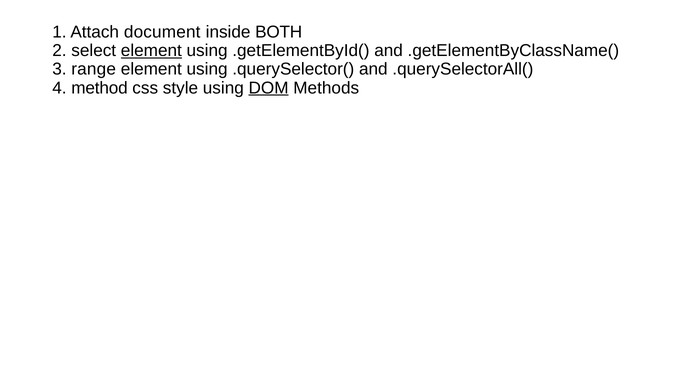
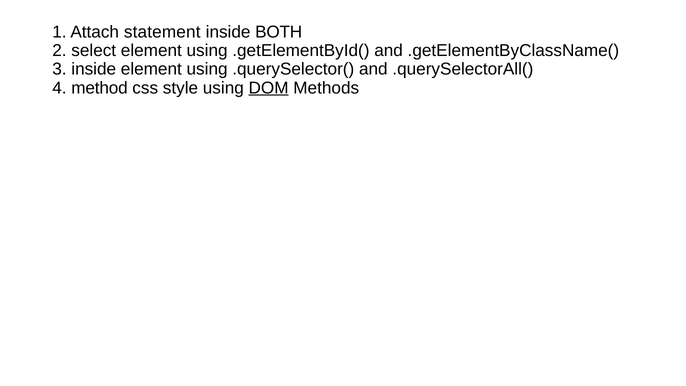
document: document -> statement (162, 32)
element underline: present -> none (151, 51)
3 range: range -> inside (94, 69)
